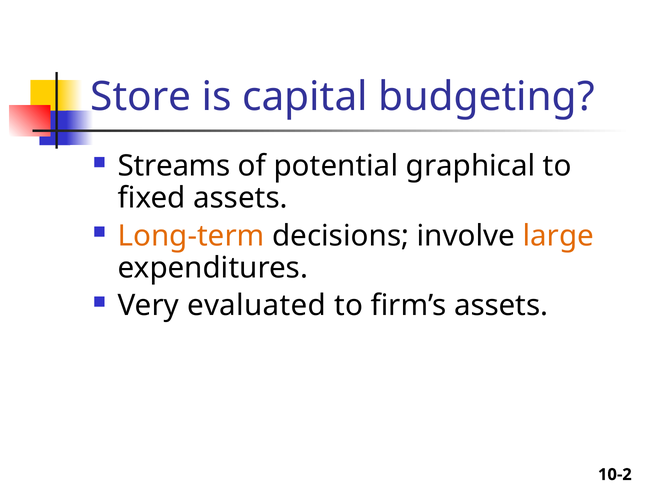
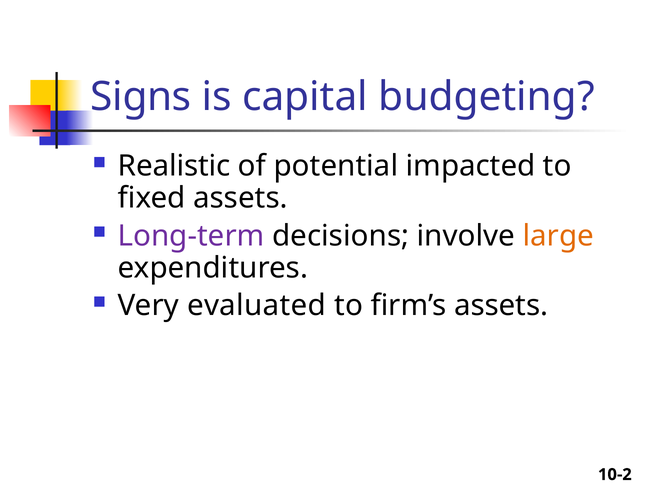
Store: Store -> Signs (141, 97)
Streams: Streams -> Realistic (174, 166)
graphical: graphical -> impacted (471, 166)
Long-term colour: orange -> purple (191, 236)
